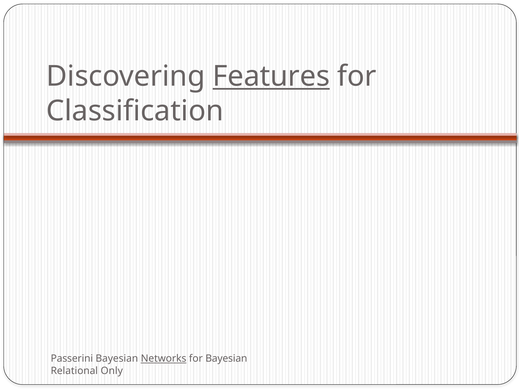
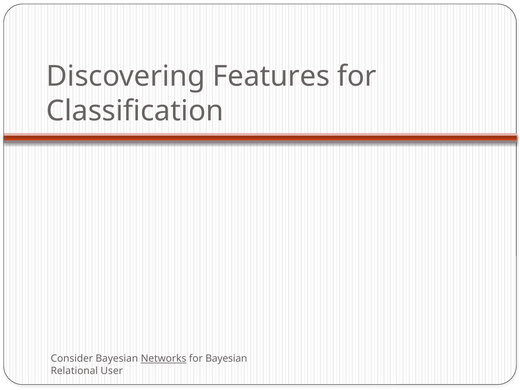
Features underline: present -> none (271, 76)
Passerini: Passerini -> Consider (72, 359)
Only: Only -> User (112, 371)
